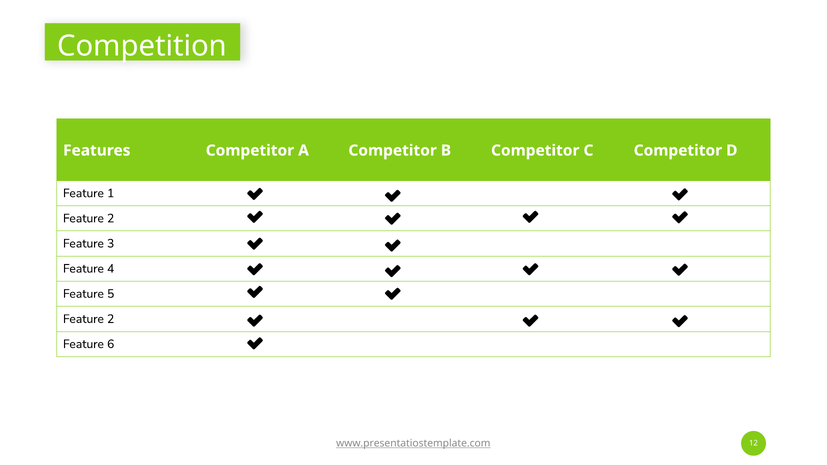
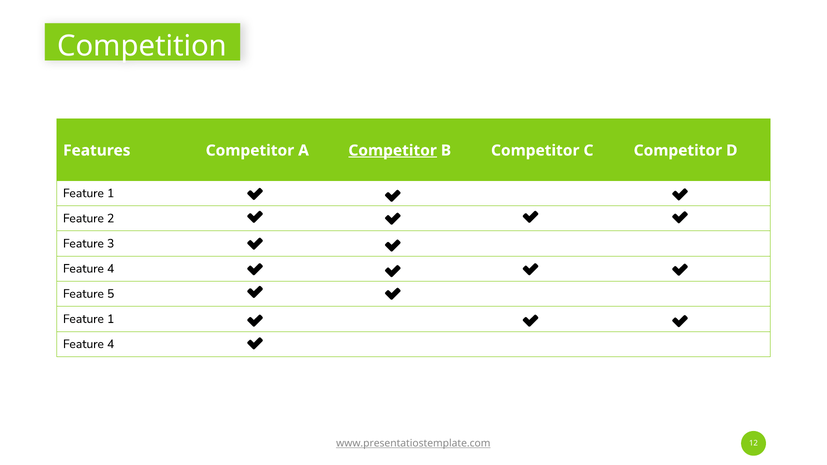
Competitor underline: none -> present (393, 151)
2: 2 -> 1 (111, 319)
6: 6 -> 4 (111, 344)
